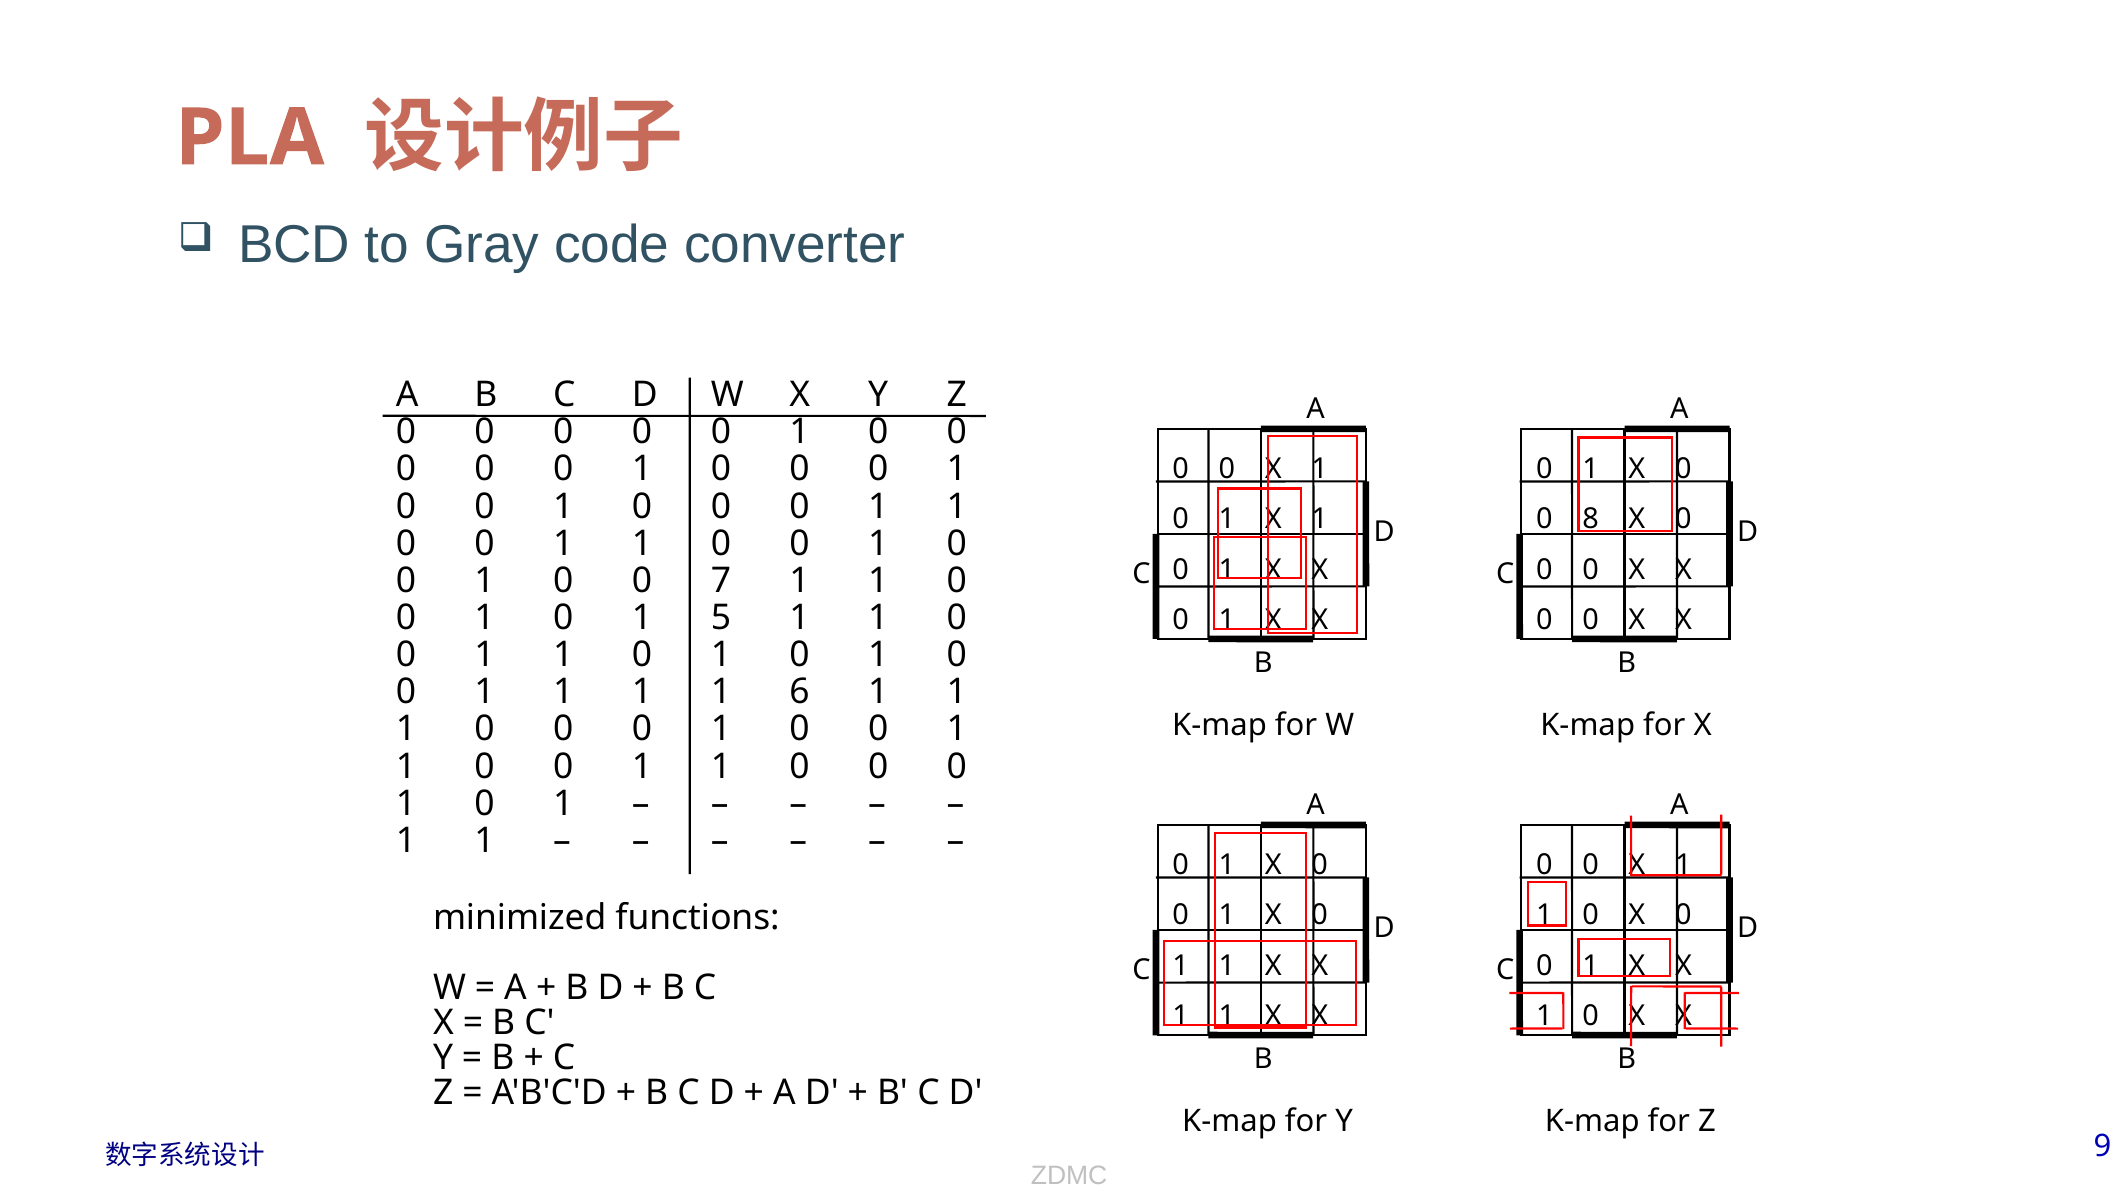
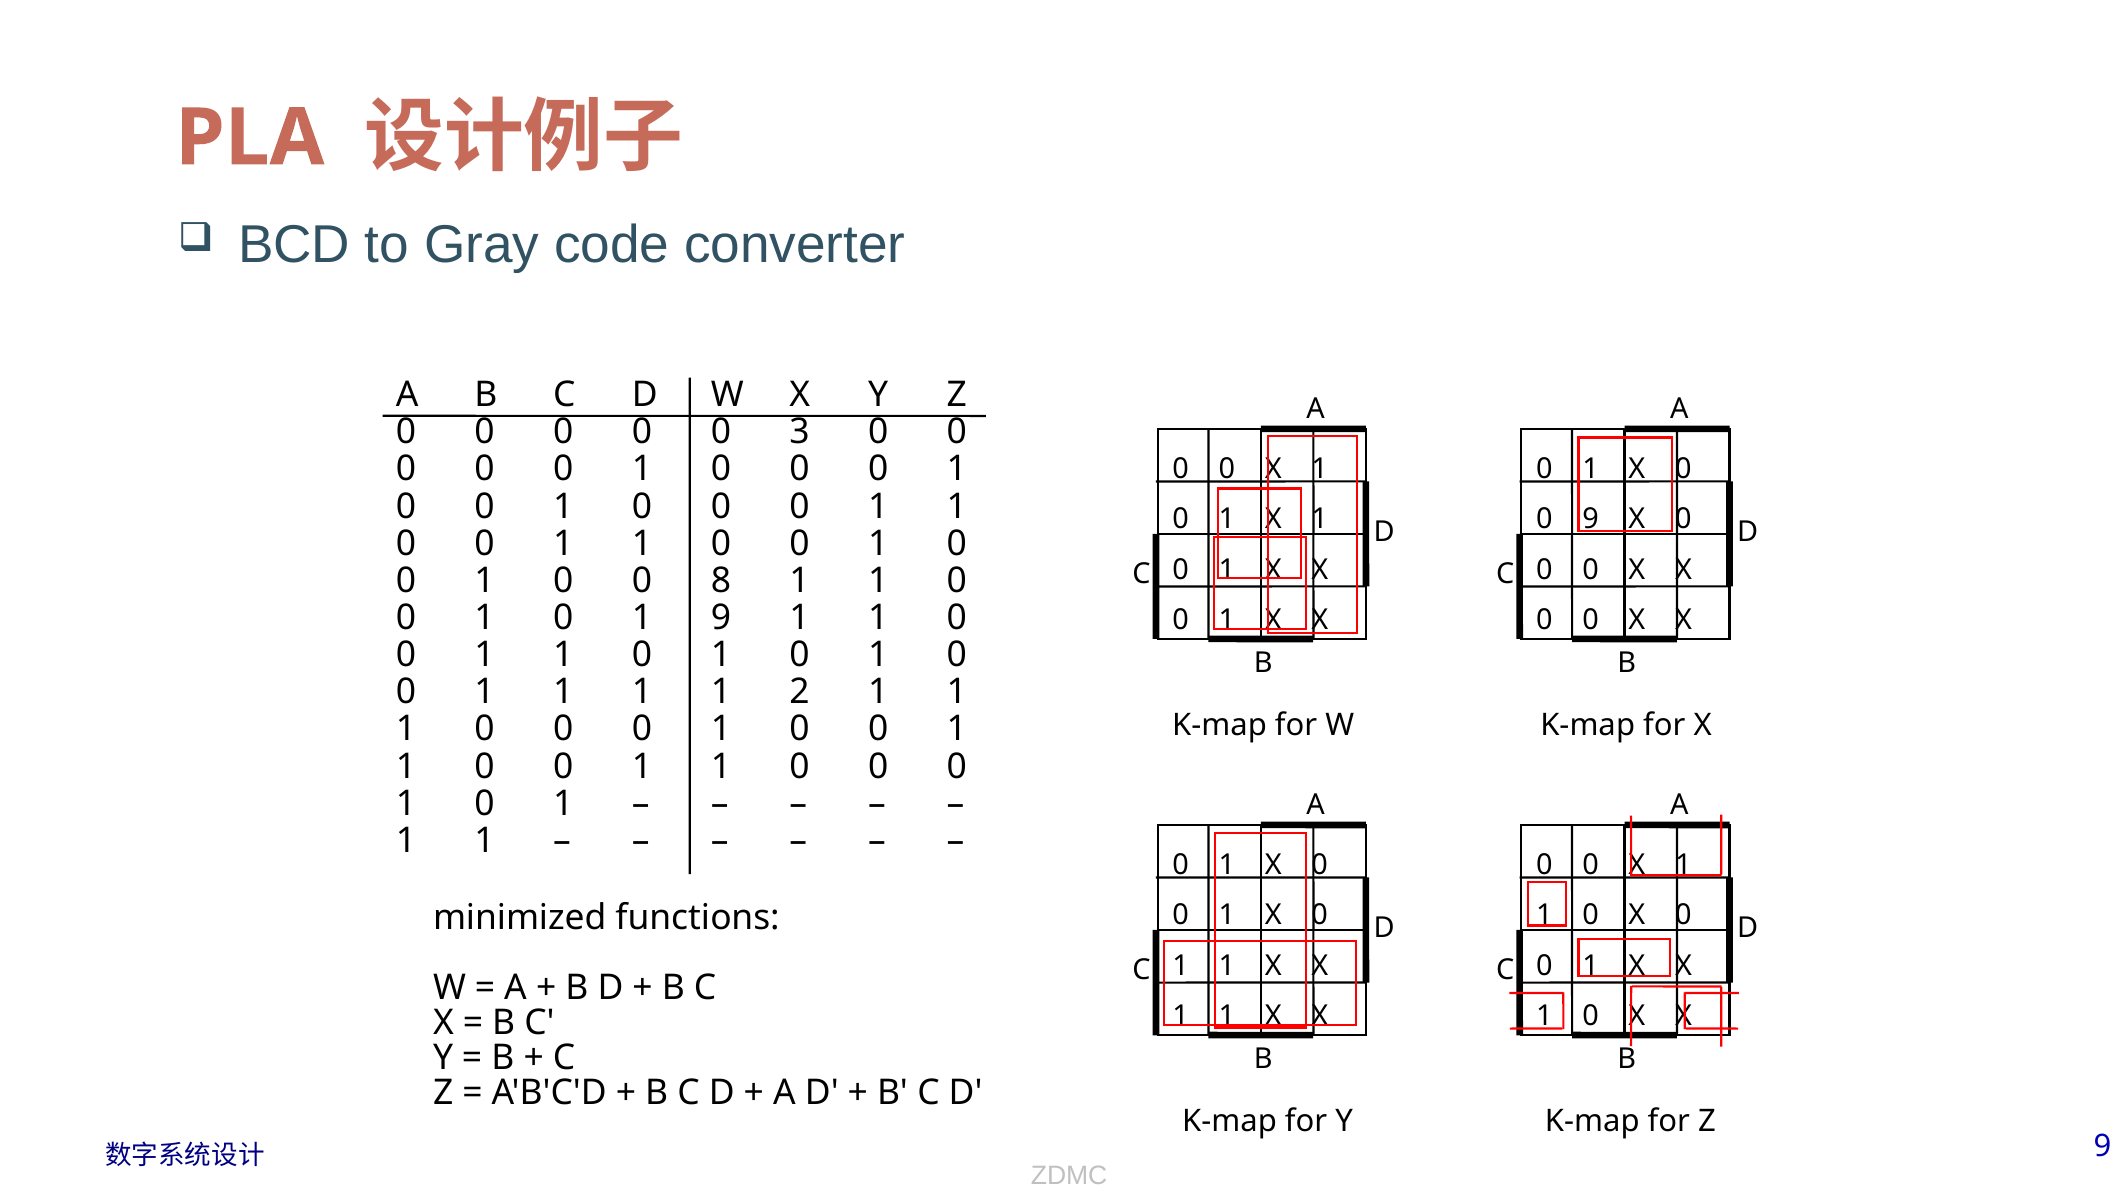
1: 1 -> 3 (800, 432)
0 8: 8 -> 9 (1591, 519)
7: 7 -> 8 (721, 580)
1 5: 5 -> 9 (721, 618)
6: 6 -> 2 (800, 692)
